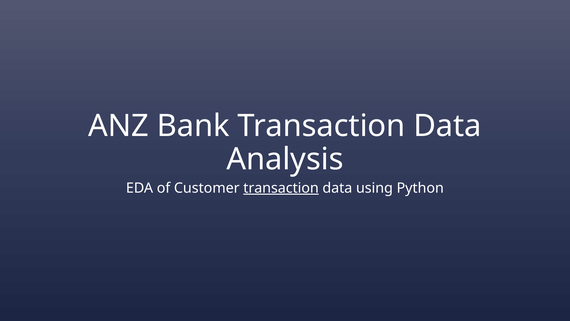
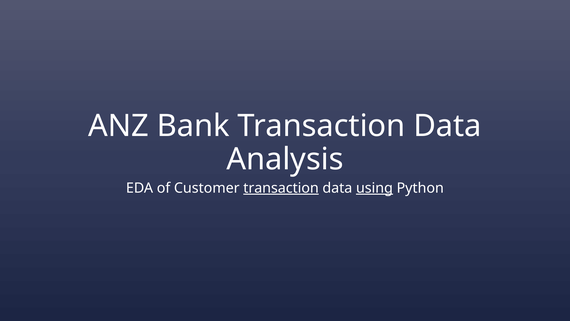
using underline: none -> present (374, 188)
